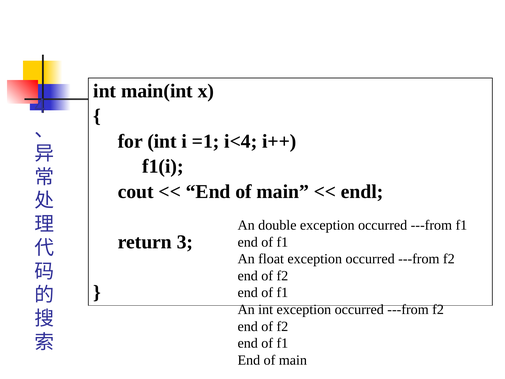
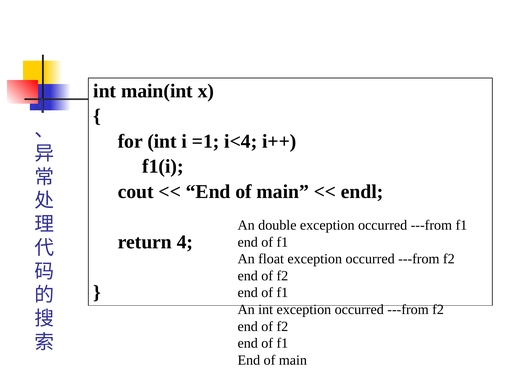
return 3: 3 -> 4 (185, 242)
